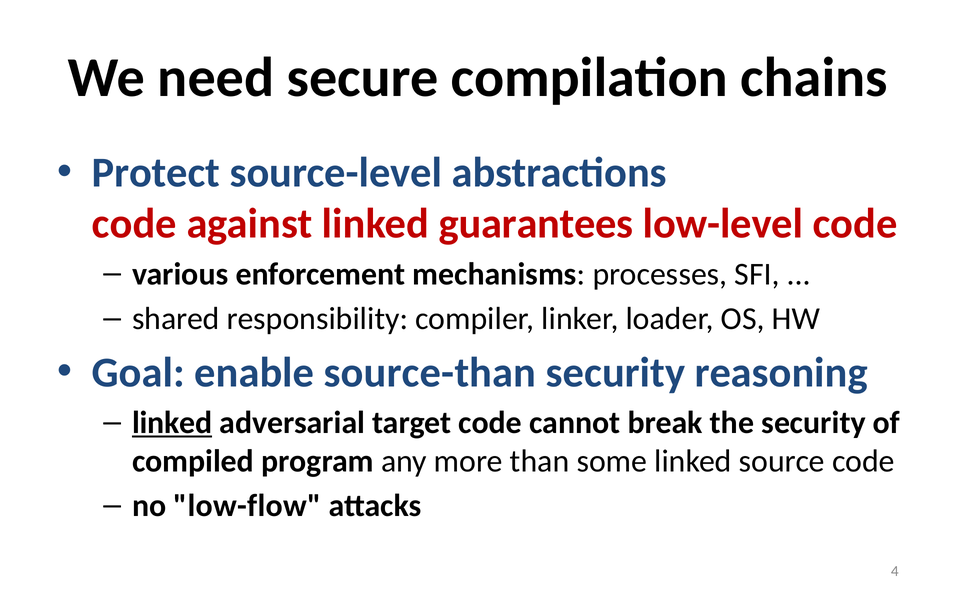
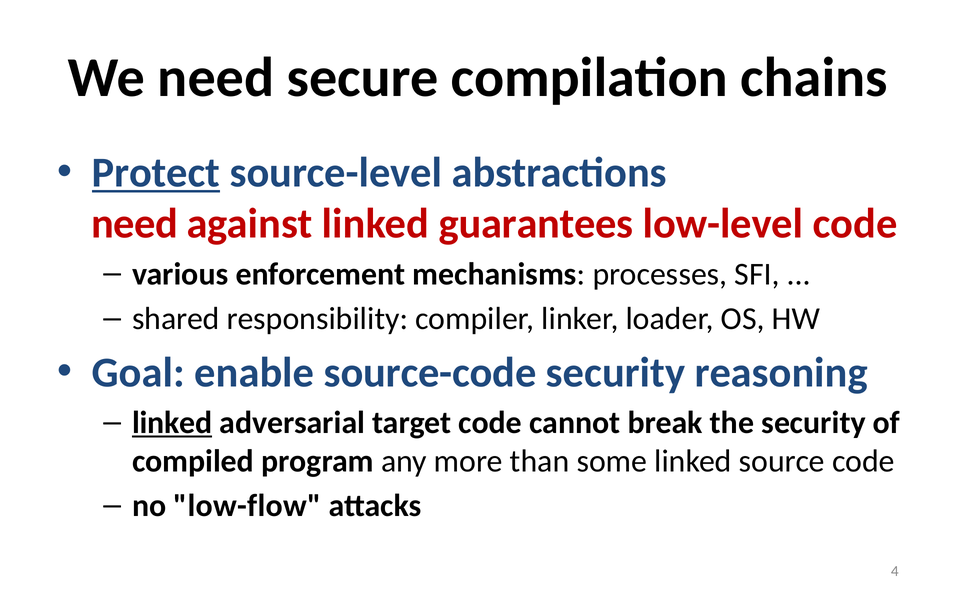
Protect underline: none -> present (156, 173)
code: code -> need (135, 224)
source-than: source-than -> source-code (430, 372)
